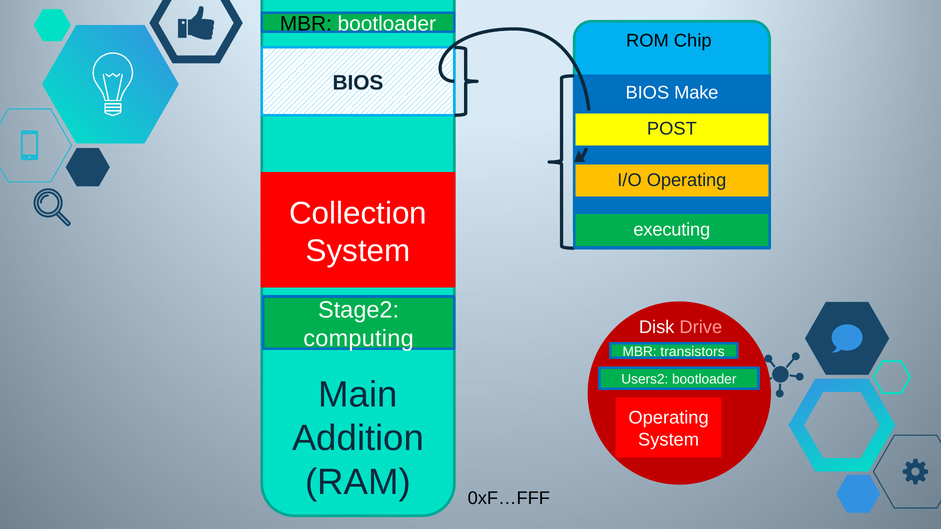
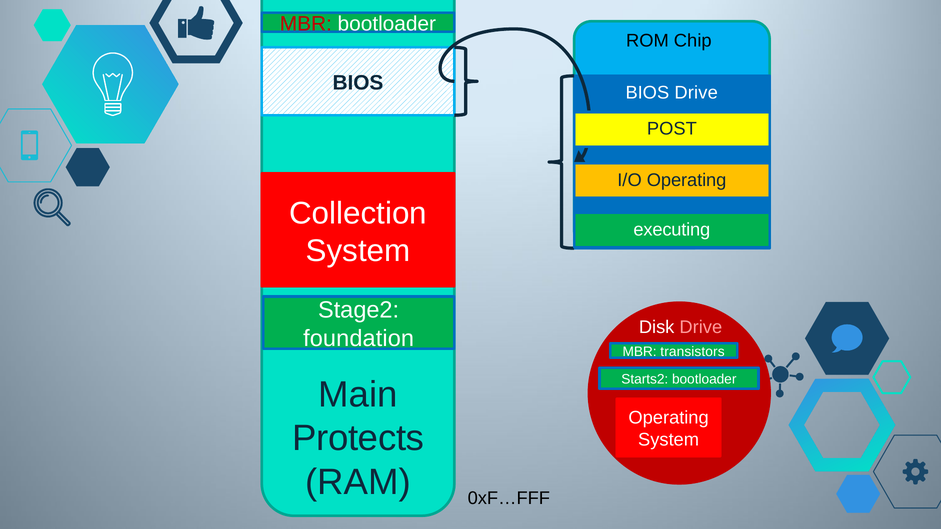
MBR colour: black -> red (306, 24)
BIOS Make: Make -> Drive (696, 93)
computing: computing -> foundation (359, 339)
Users2: Users2 -> Starts2 (645, 380)
Addition: Addition -> Protects (358, 439)
